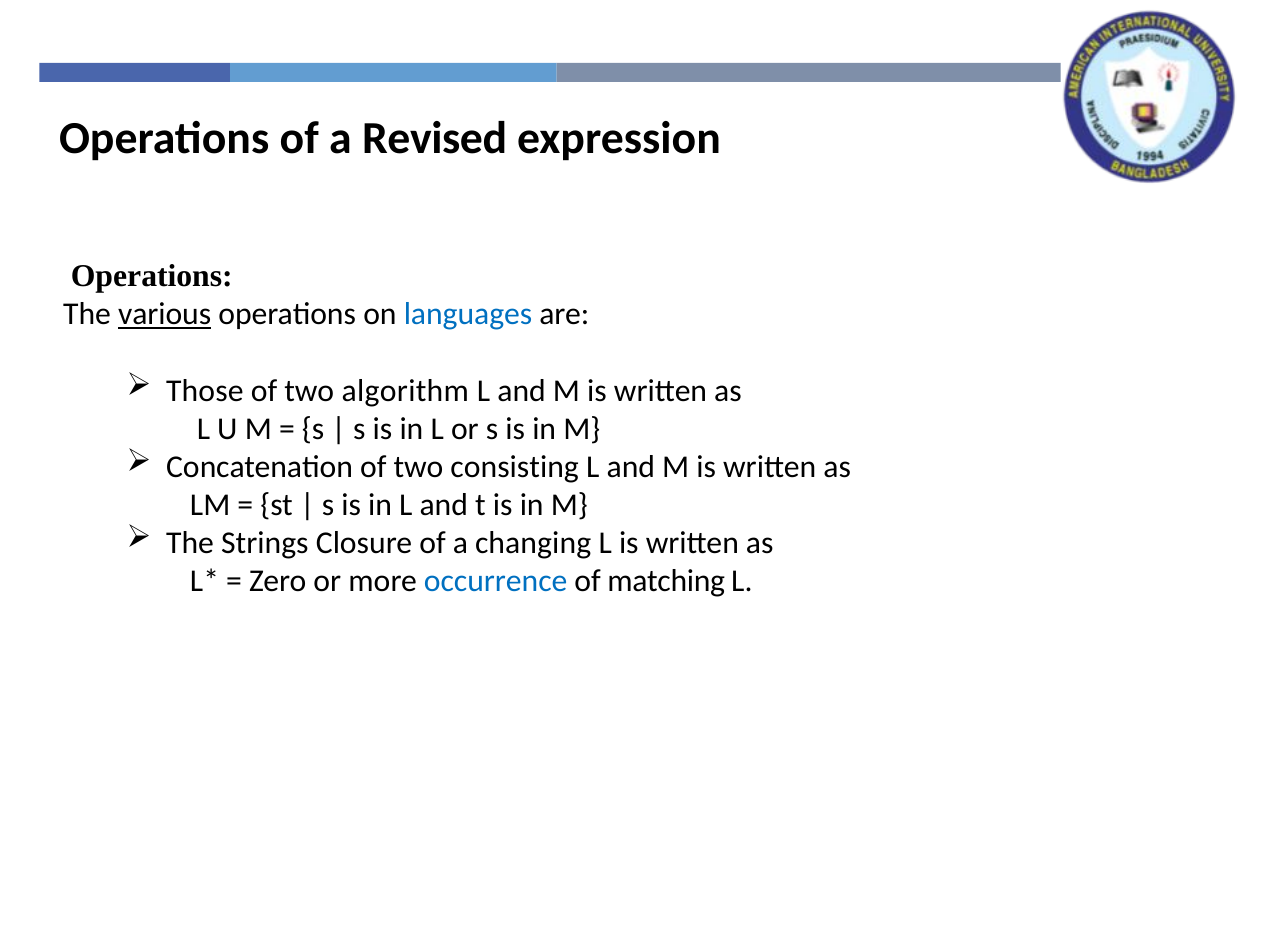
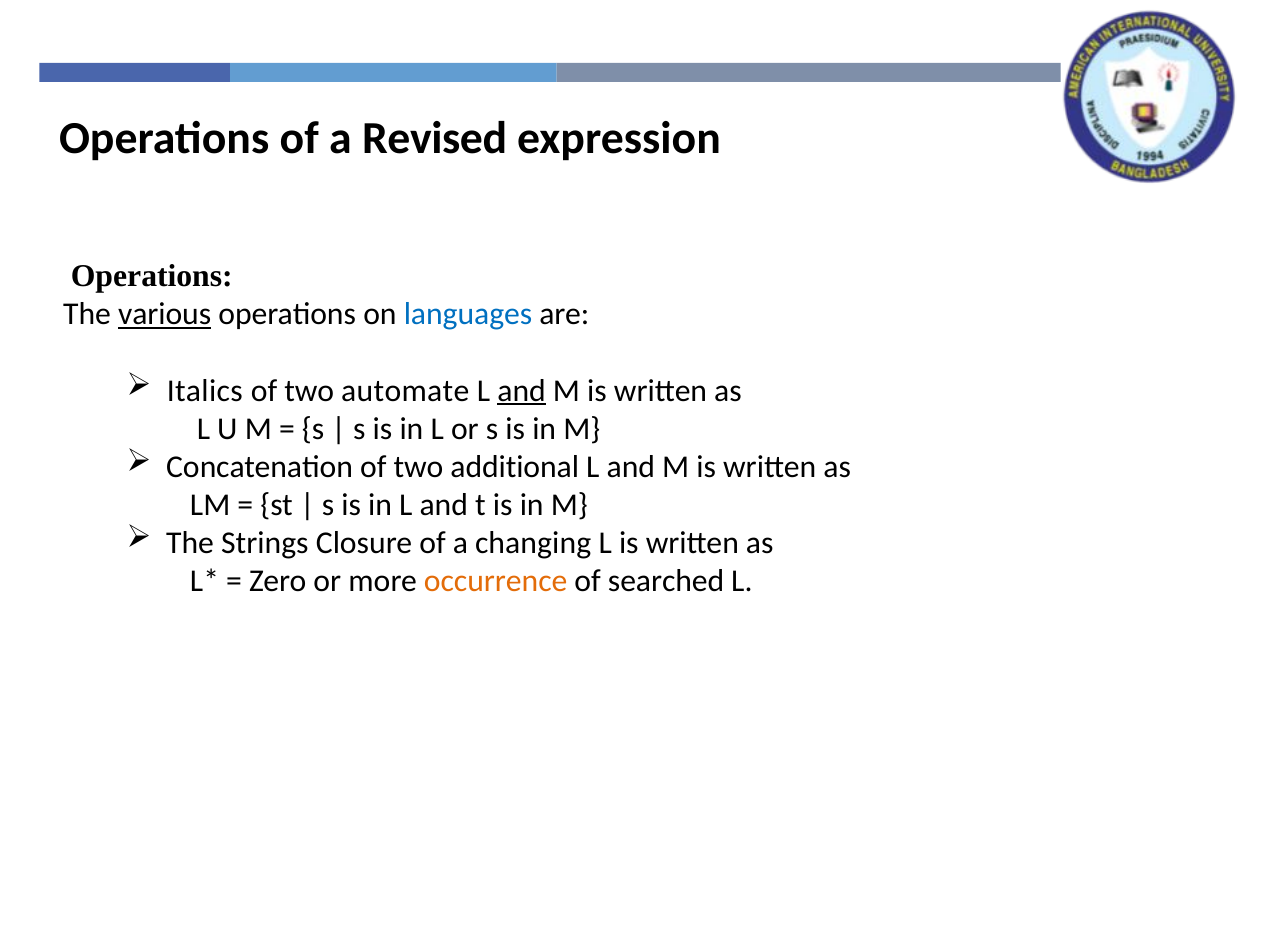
Those: Those -> Italics (205, 391)
algorithm: algorithm -> automate (405, 391)
and underline: none -> present (522, 391)
consisting: consisting -> additional (515, 467)
occurrence colour: blue -> orange (496, 581)
matching: matching -> searched (666, 581)
